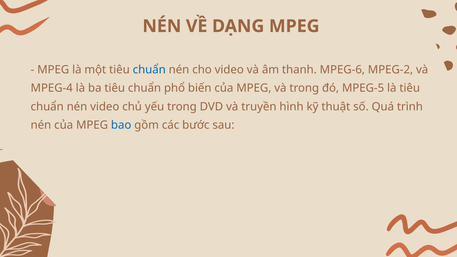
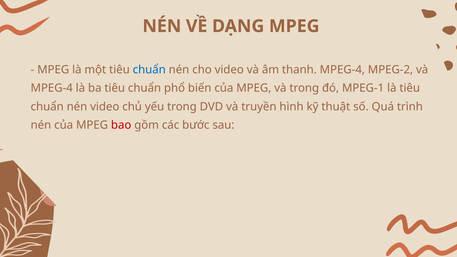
thanh MPEG-6: MPEG-6 -> MPEG-4 (342, 70)
MPEG-5: MPEG-5 -> MPEG-1 (363, 88)
bao colour: blue -> red (121, 125)
